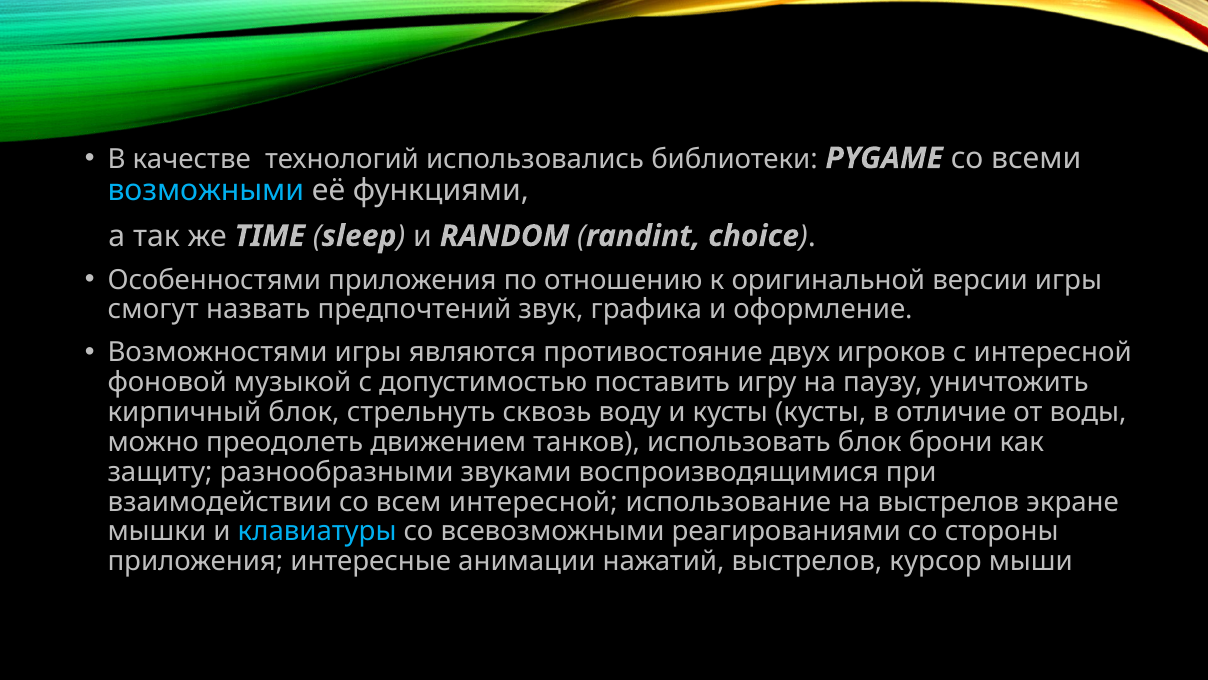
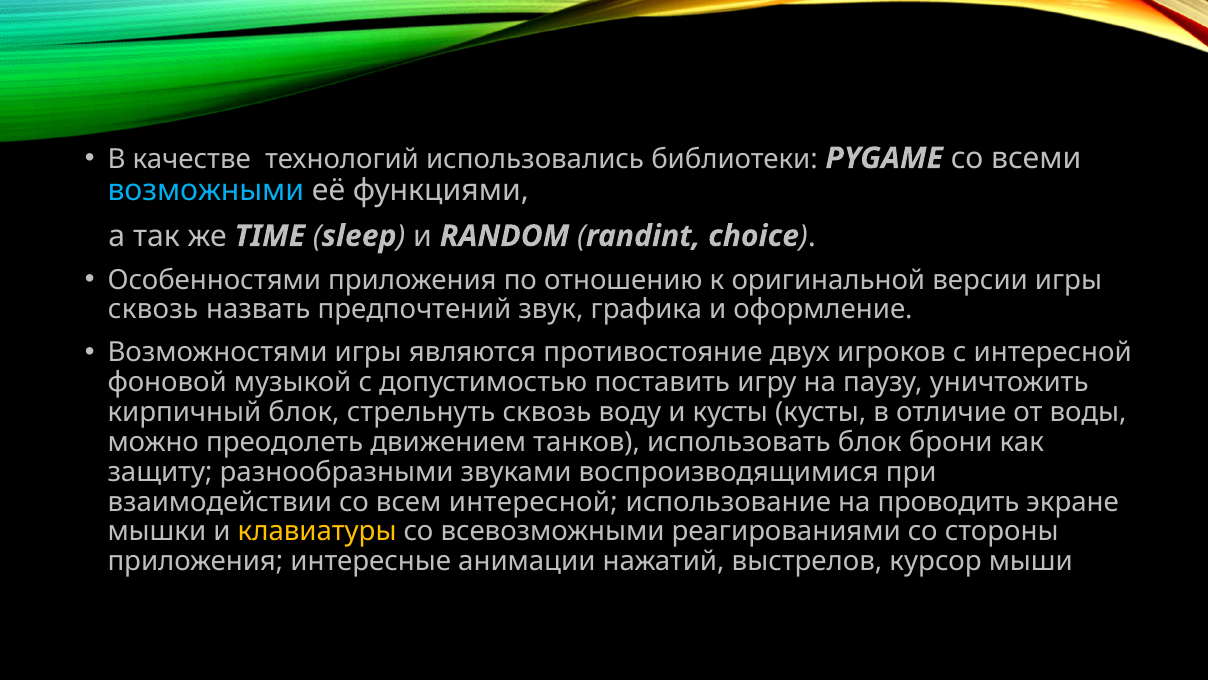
смогут: смогут -> сквозь (153, 310)
на выстрелов: выстрелов -> проводить (948, 502)
клавиатуры colour: light blue -> yellow (317, 531)
